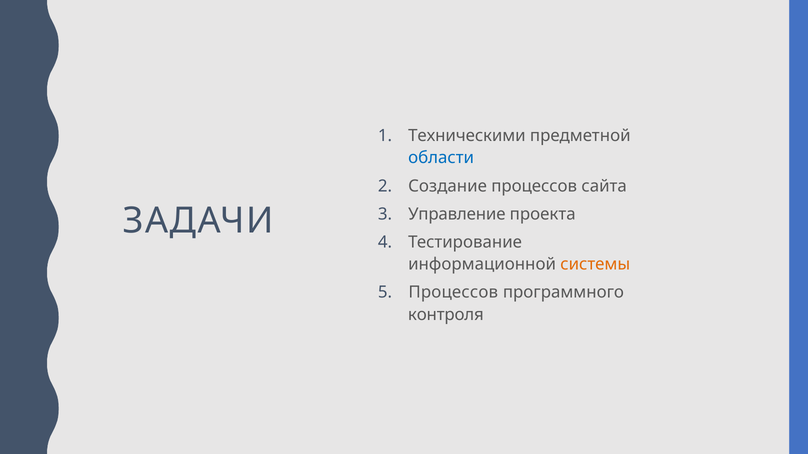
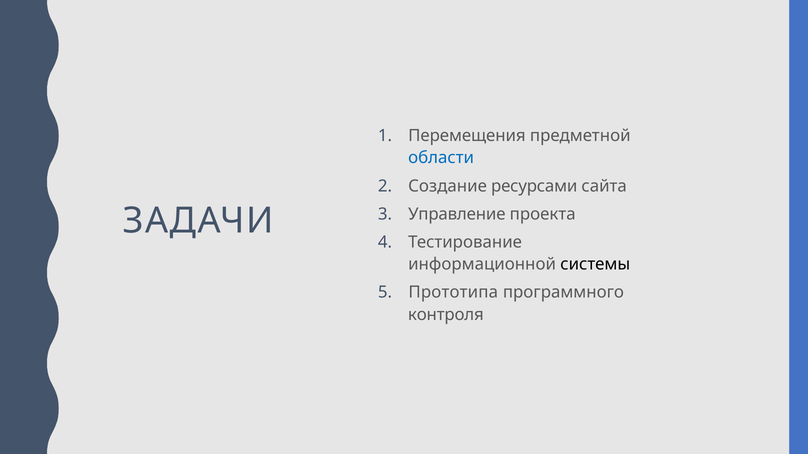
Техническими: Техническими -> Перемещения (467, 136)
Создание процессов: процессов -> ресурсами (534, 186)
системы colour: orange -> black (595, 265)
Процессов: Процессов -> Прототипа (453, 293)
